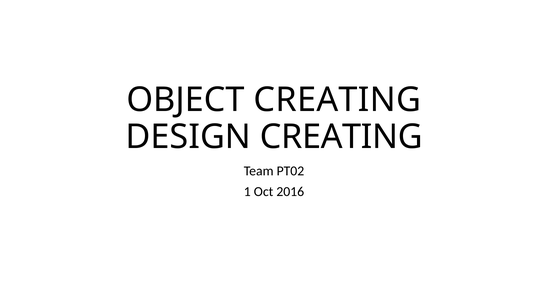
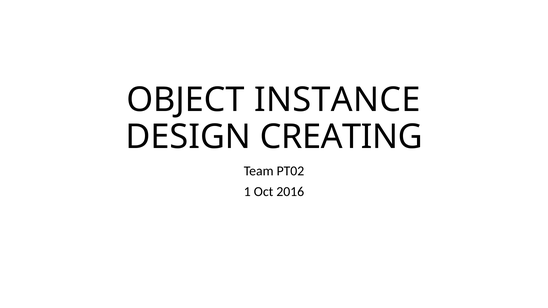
OBJECT CREATING: CREATING -> INSTANCE (337, 100)
